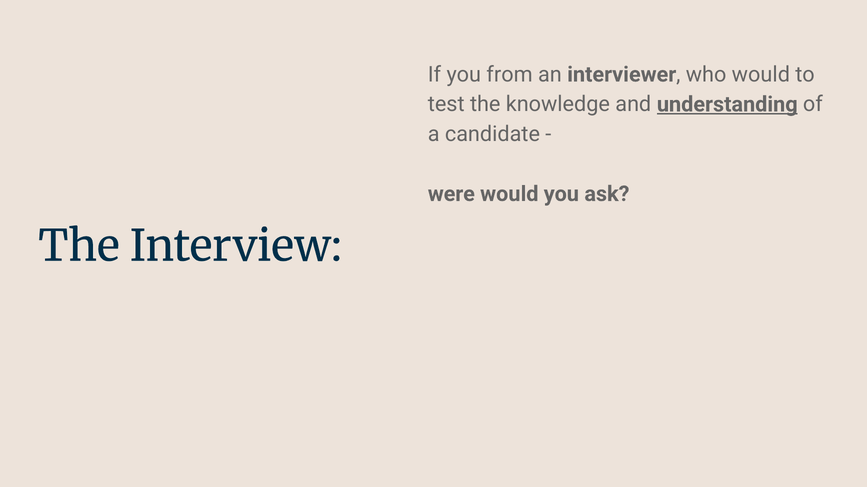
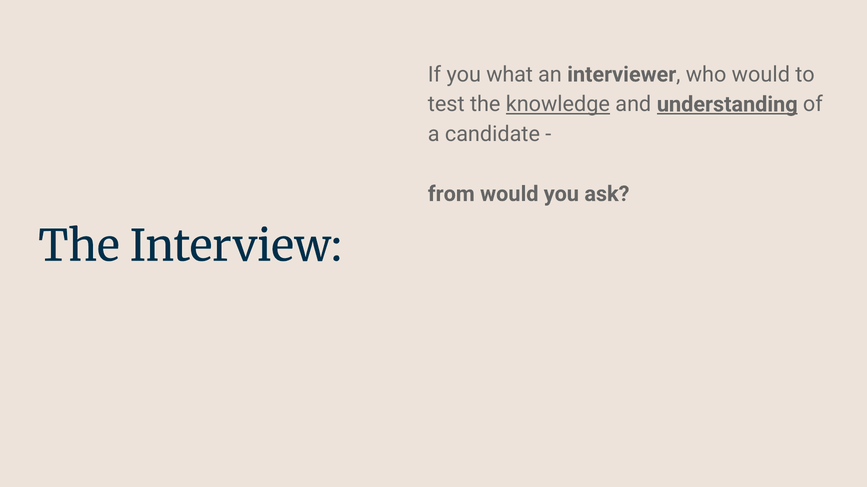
from: from -> what (510, 75)
knowledge underline: none -> present (558, 104)
were: were -> from (451, 194)
